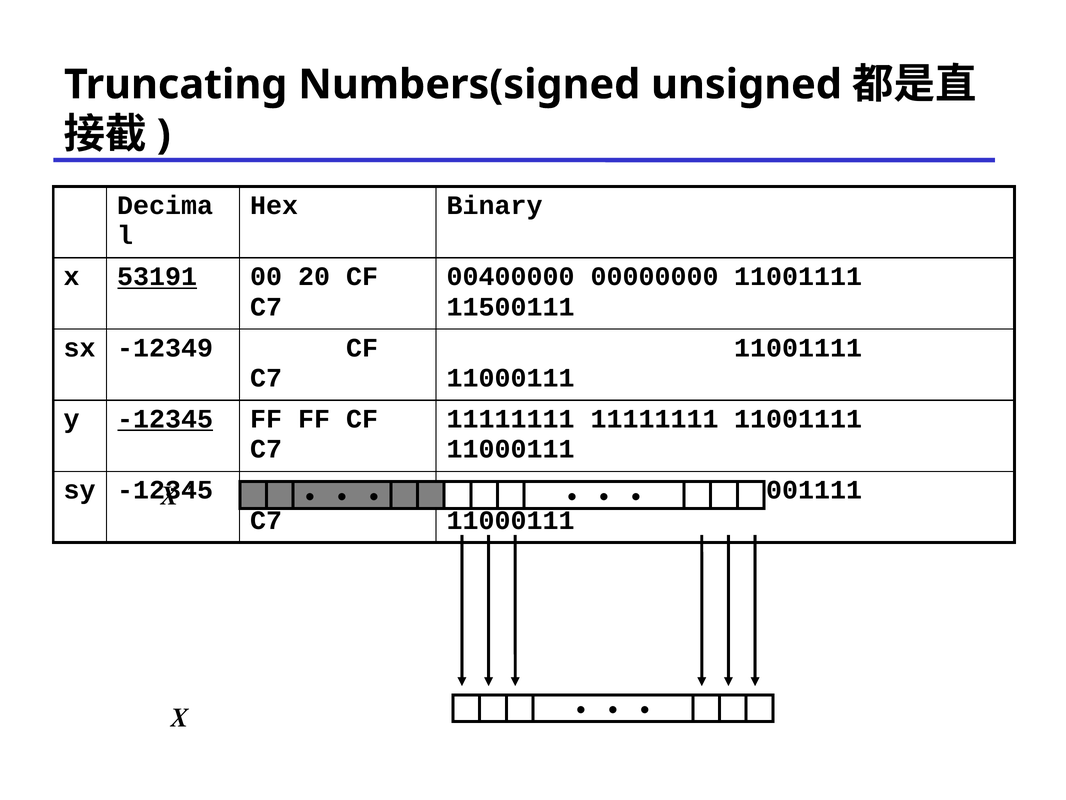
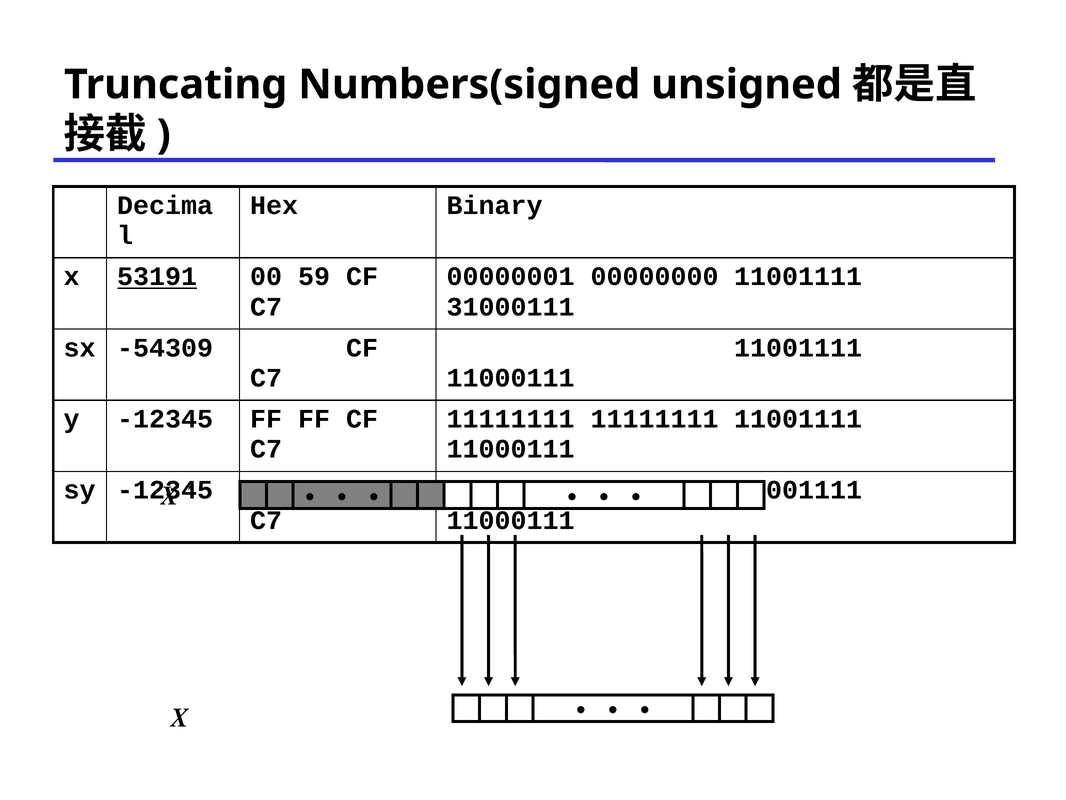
20: 20 -> 59 (314, 276)
00400000: 00400000 -> 00000001 (511, 276)
11500111: 11500111 -> 31000111 (511, 307)
-12349: -12349 -> -54309 (165, 348)
-12345 underline: present -> none (165, 419)
